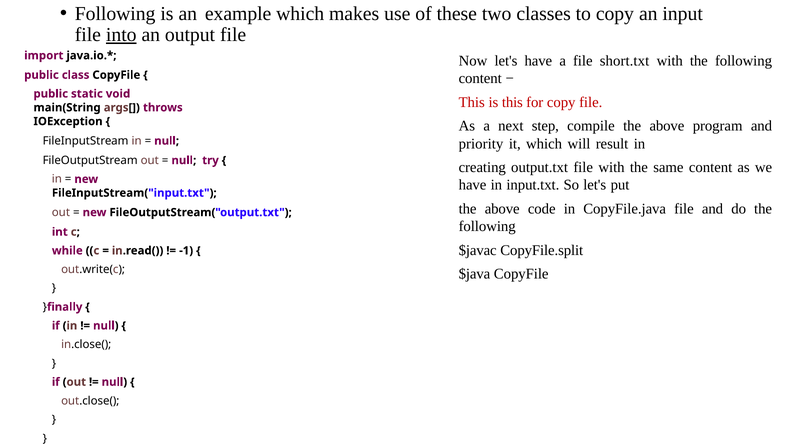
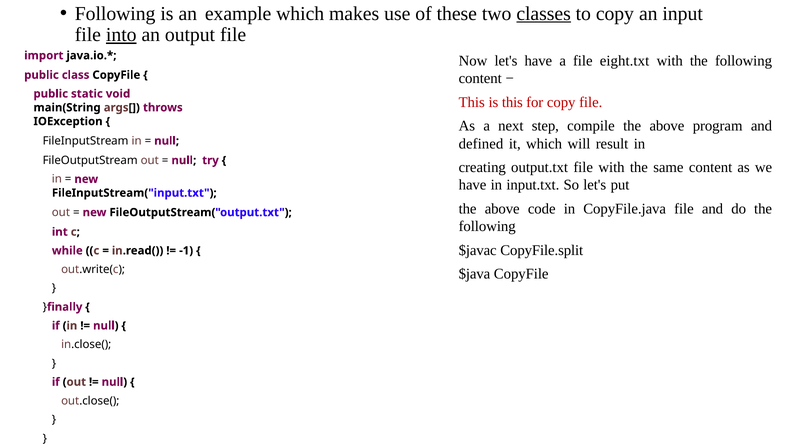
classes underline: none -> present (544, 13)
short.txt: short.txt -> eight.txt (624, 61)
priority: priority -> defined (481, 143)
